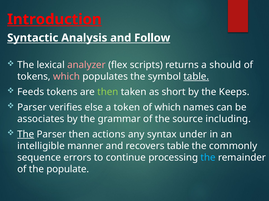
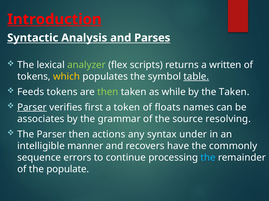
Follow: Follow -> Parses (152, 38)
analyzer colour: pink -> light green (86, 65)
should: should -> written (225, 65)
which colour: pink -> yellow (66, 77)
short: short -> while (174, 92)
the Keeps: Keeps -> Taken (234, 92)
Parser underline: none -> present (32, 108)
else: else -> first (94, 108)
of which: which -> floats (168, 108)
including: including -> resolving (228, 119)
The underline: present -> none (26, 135)
recovers table: table -> have (178, 146)
